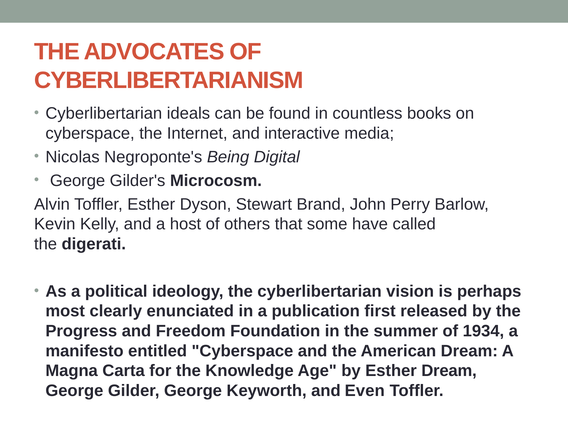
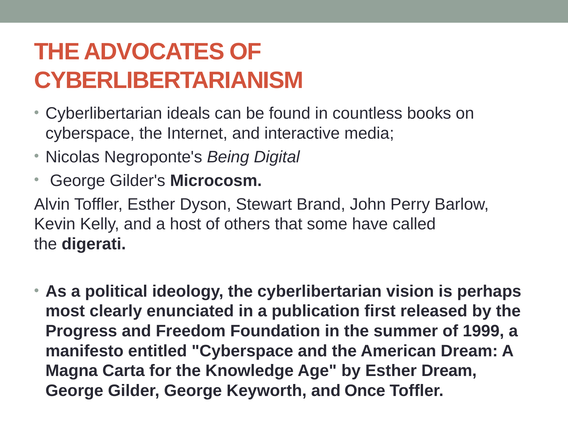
1934: 1934 -> 1999 (483, 331)
Even: Even -> Once (365, 391)
